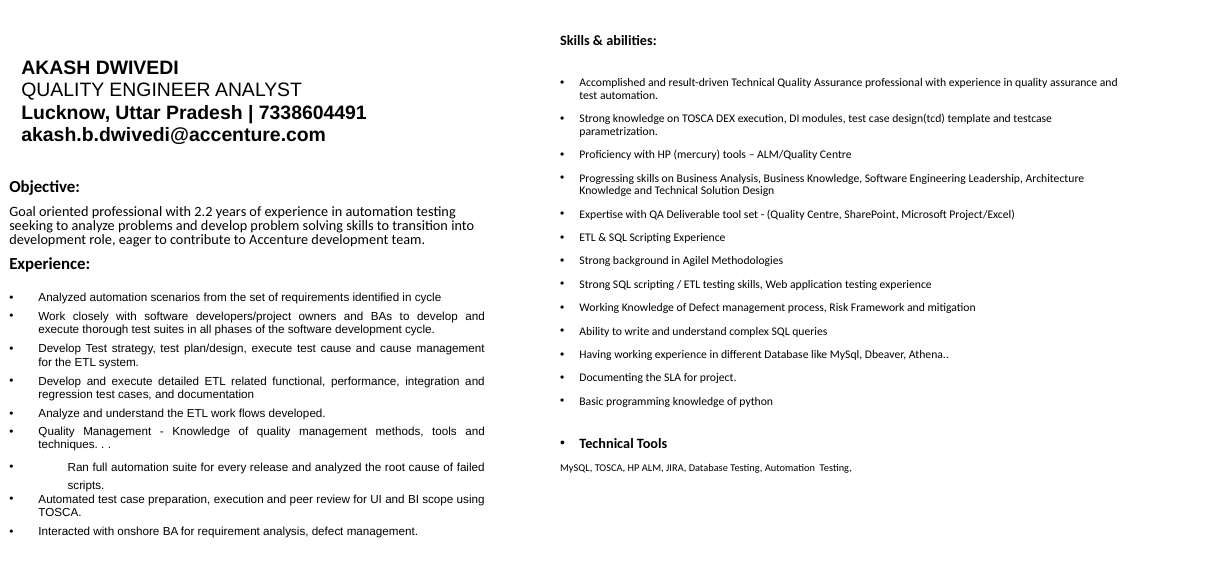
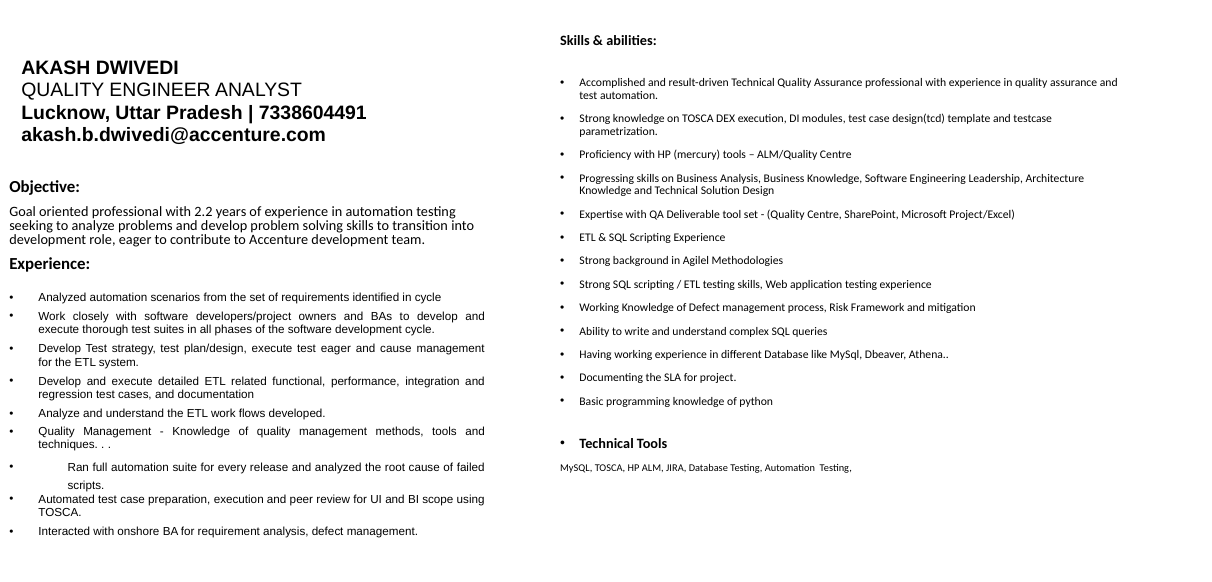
test cause: cause -> eager (336, 350)
